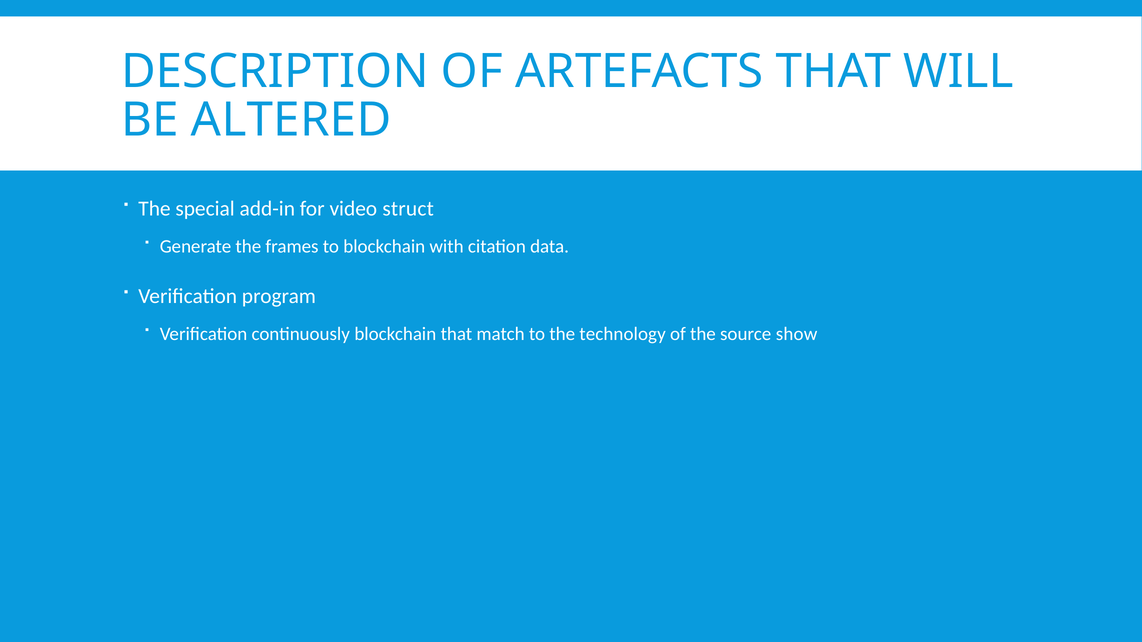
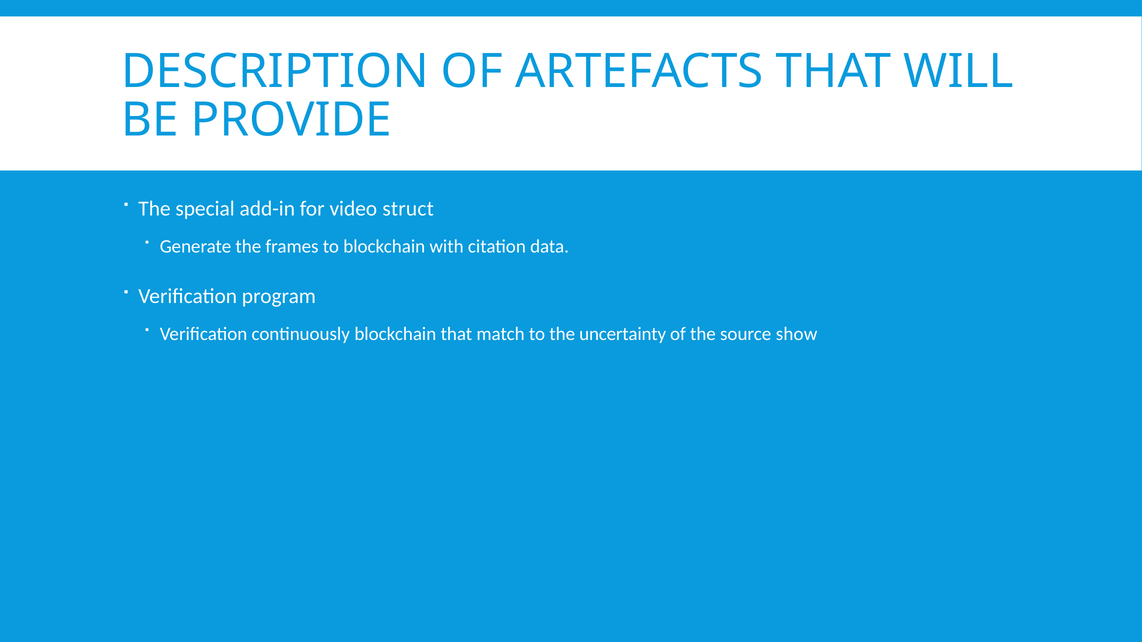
ALTERED: ALTERED -> PROVIDE (291, 120)
technology: technology -> uncertainty (623, 334)
